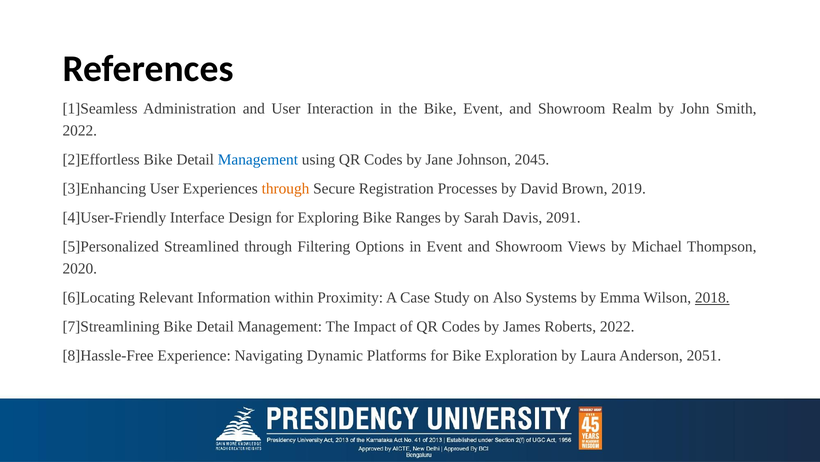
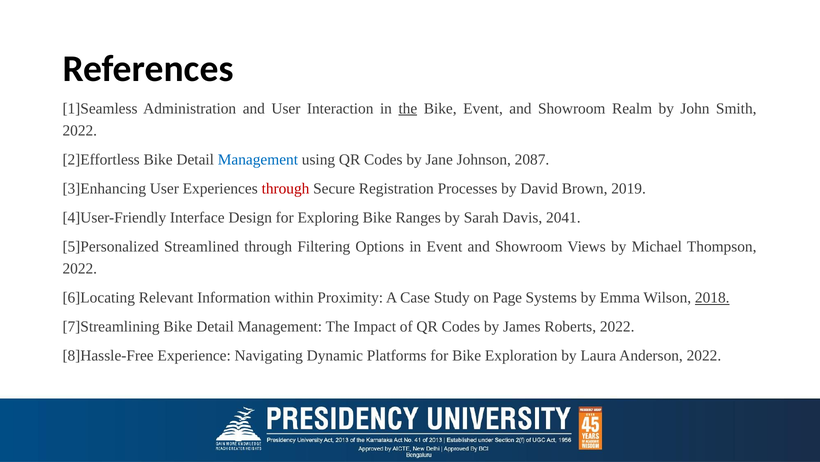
the underline: none -> present (408, 108)
2045: 2045 -> 2087 (532, 159)
through colour: orange -> red (285, 188)
2091: 2091 -> 2041 (563, 217)
2020: 2020 -> 2022 (80, 268)
Also: Also -> Page (507, 297)
Anderson 2051: 2051 -> 2022 (704, 355)
